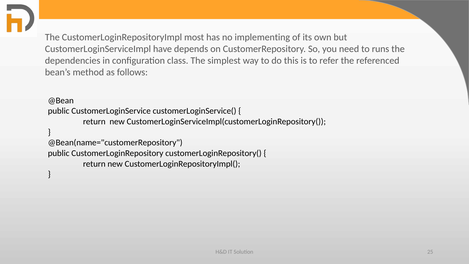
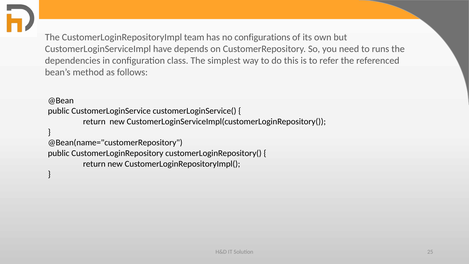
most: most -> team (194, 37)
implementing: implementing -> configurations (262, 37)
